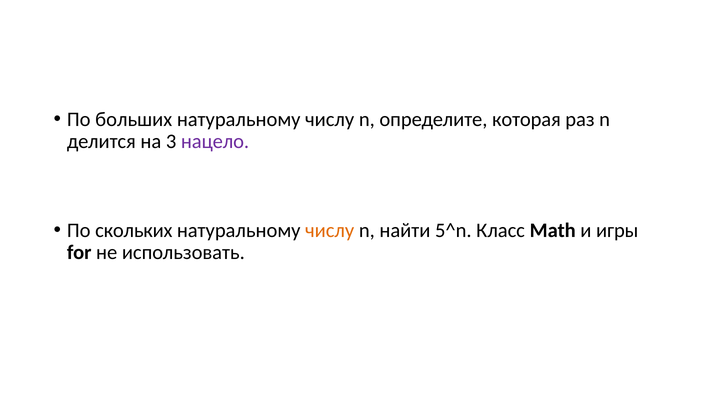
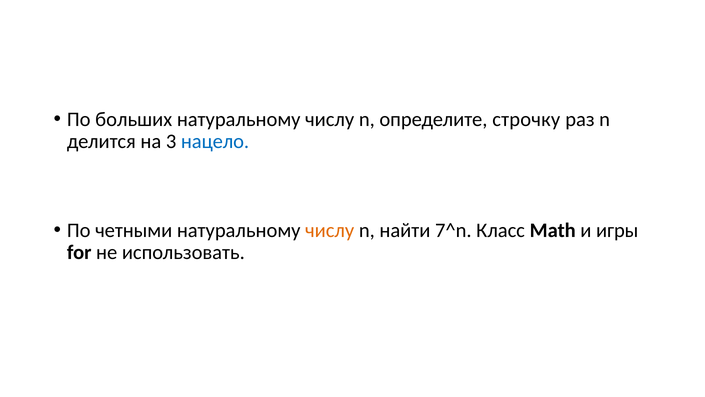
которая: которая -> строчку (526, 119)
нацело colour: purple -> blue (215, 141)
скольких: скольких -> четными (134, 230)
5^n: 5^n -> 7^n (453, 230)
